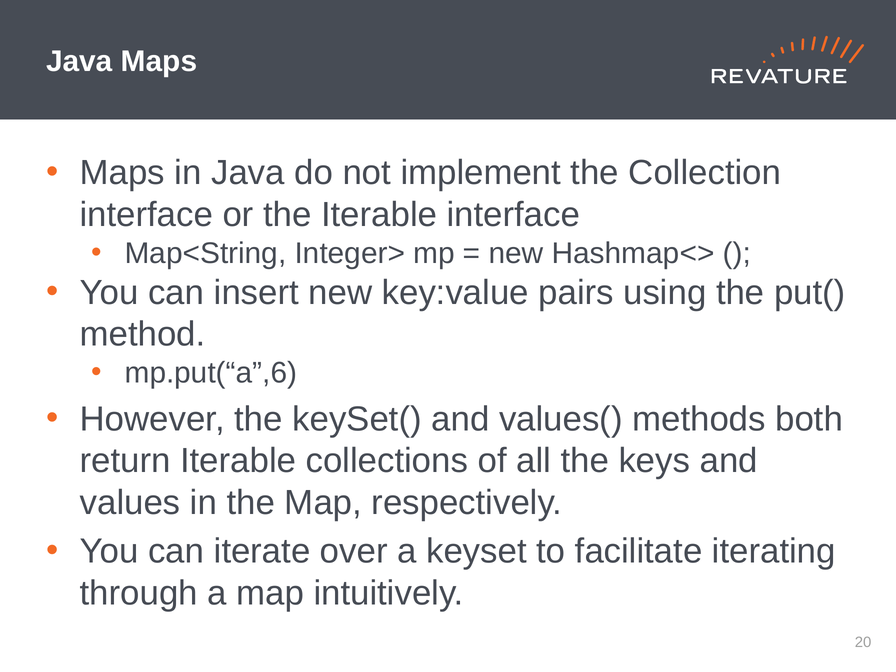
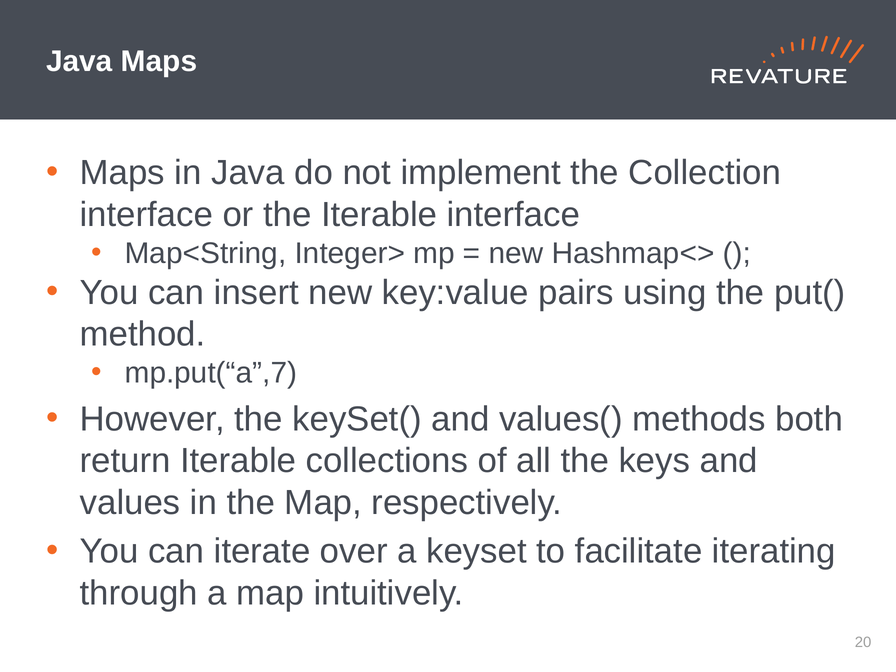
mp.put(“a”,6: mp.put(“a”,6 -> mp.put(“a”,7 (211, 373)
